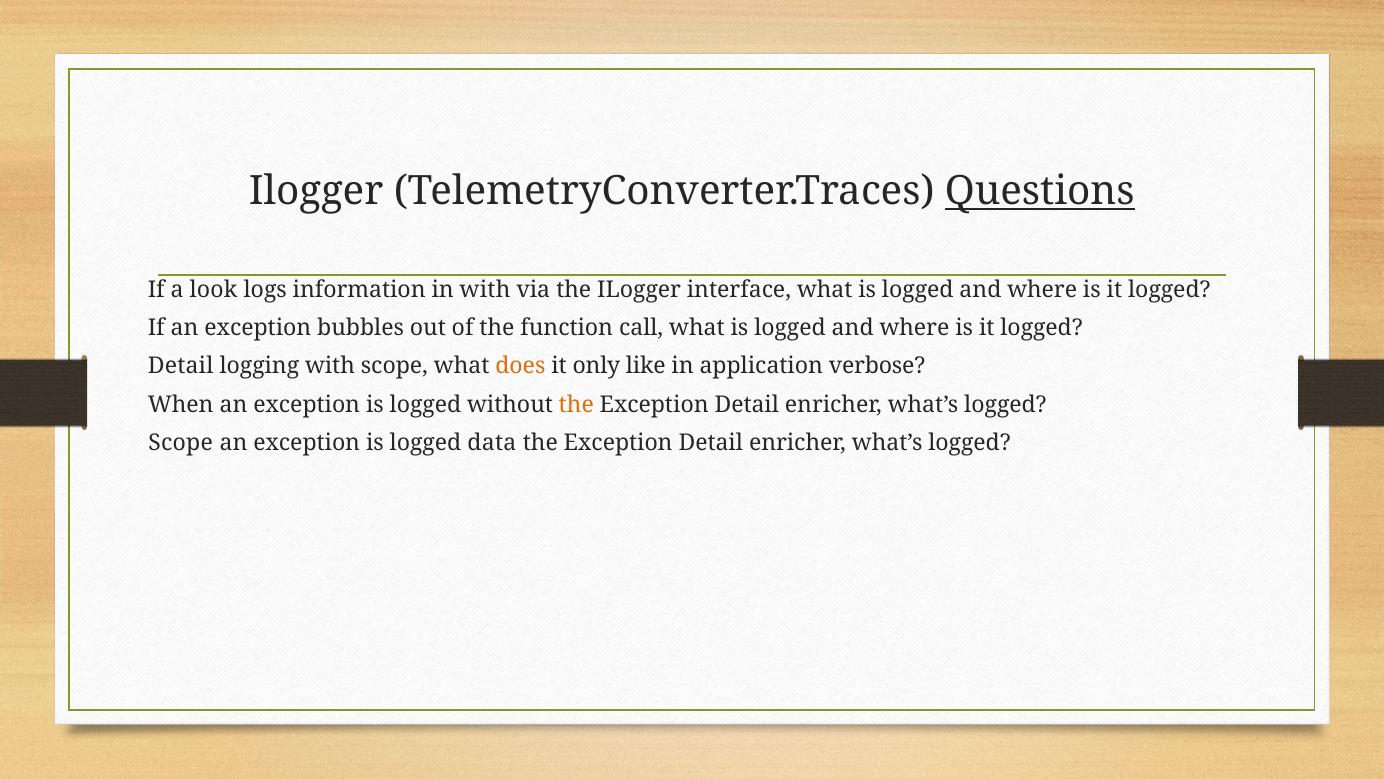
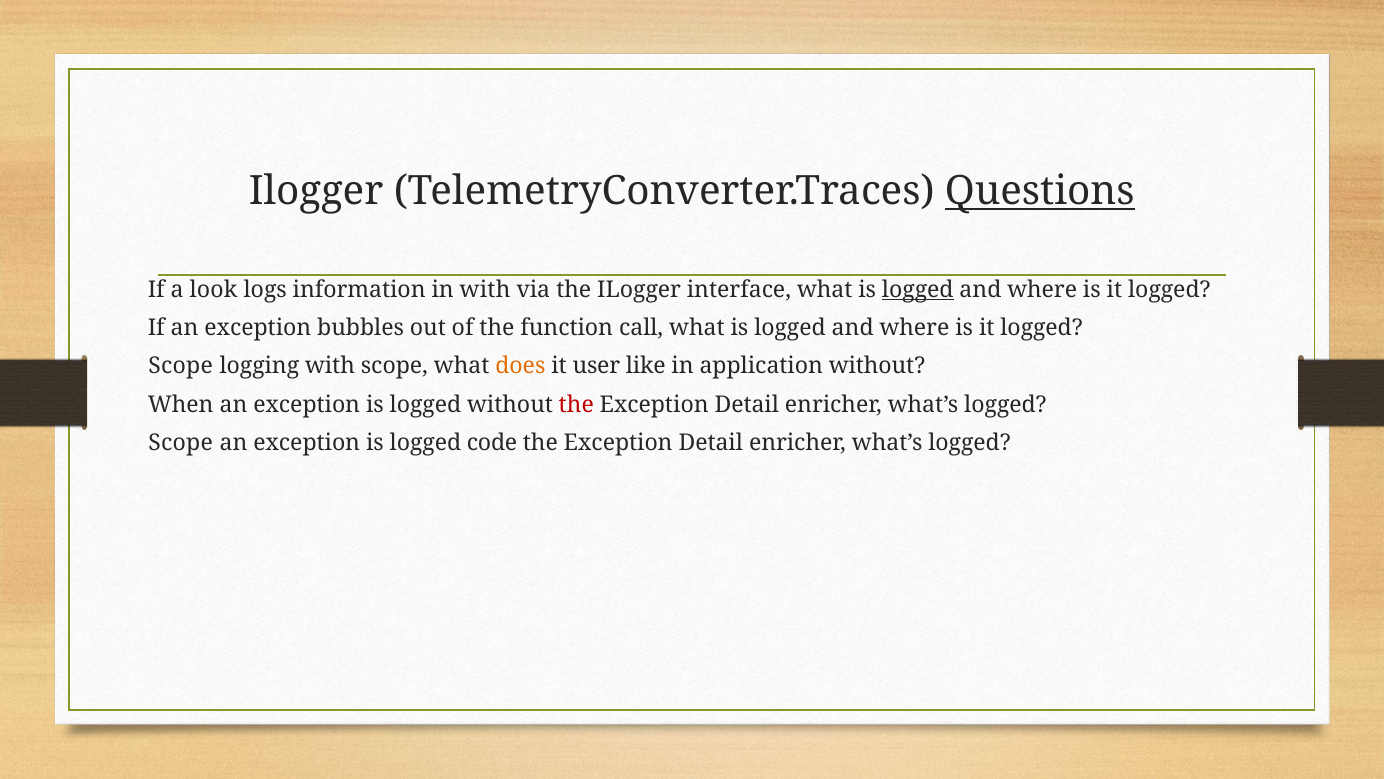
logged underline: none -> present (918, 290)
Detail: Detail -> Scope (181, 366)
only: only -> user (596, 366)
application verbose: verbose -> without (877, 366)
the colour: orange -> red (576, 404)
data: data -> code (492, 442)
